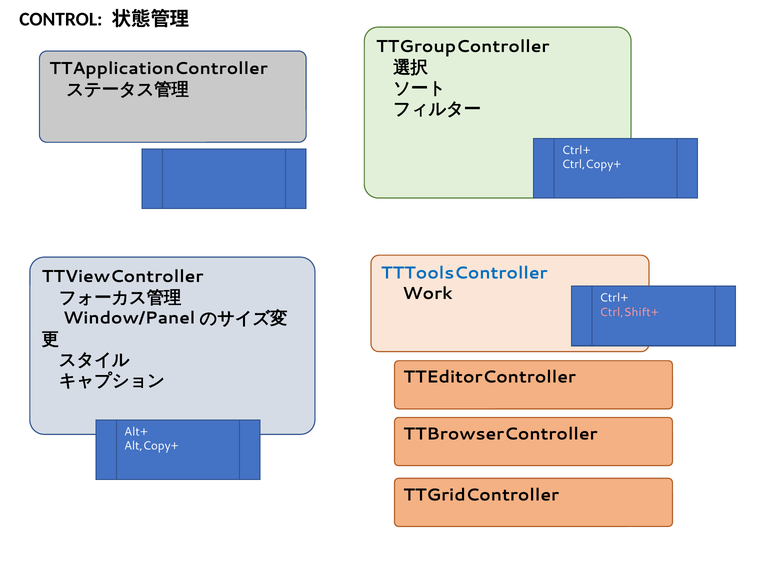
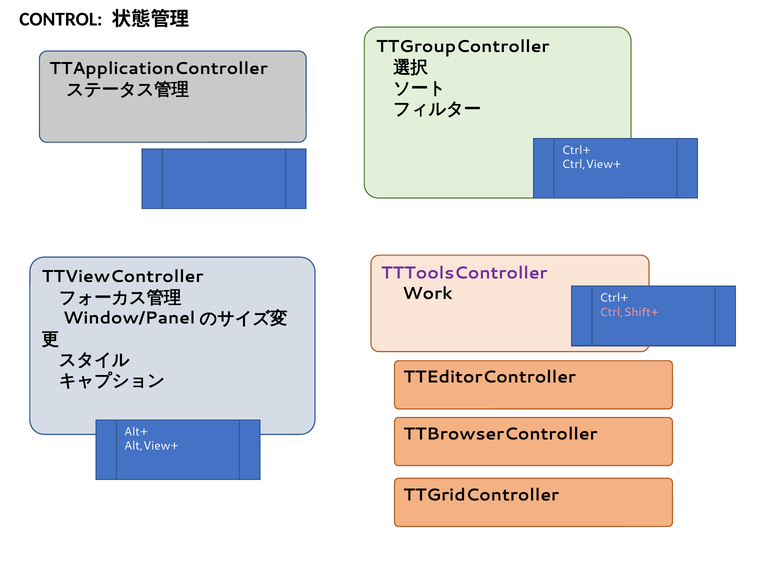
Ctrl,Copy+: Ctrl,Copy+ -> Ctrl,View+ (591, 165)
TTToolsController colour: blue -> purple (464, 273)
Alt,Copy+: Alt,Copy+ -> Alt,View+ (151, 446)
